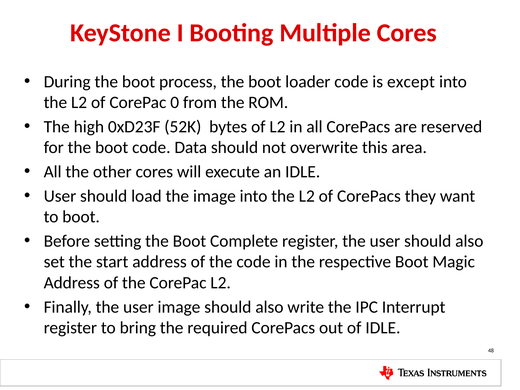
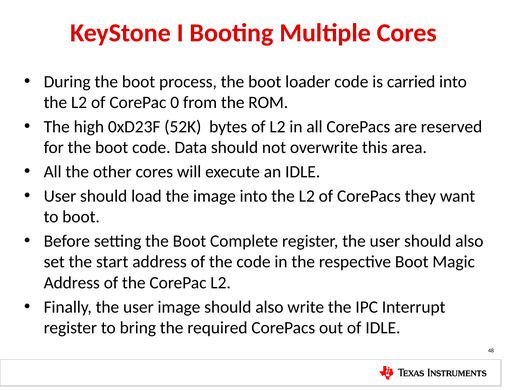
except: except -> carried (411, 82)
